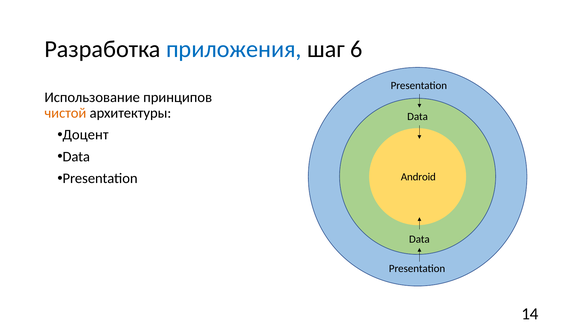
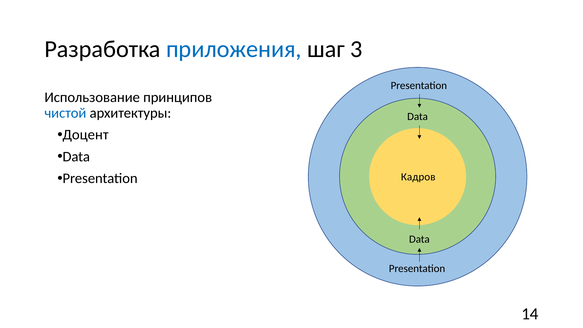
6: 6 -> 3 (356, 49)
чистой colour: orange -> blue (65, 113)
Android: Android -> Кадров (418, 177)
